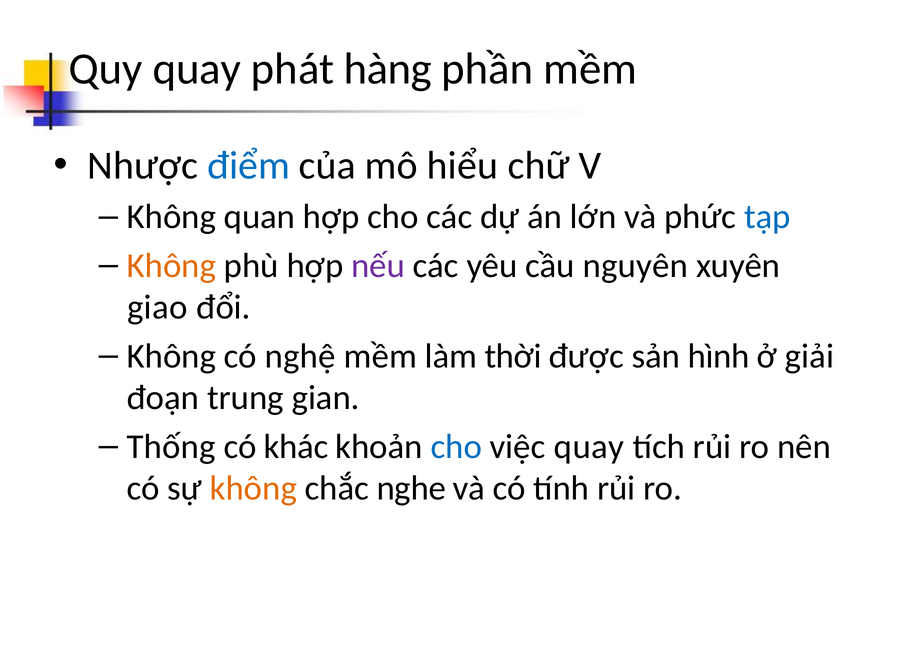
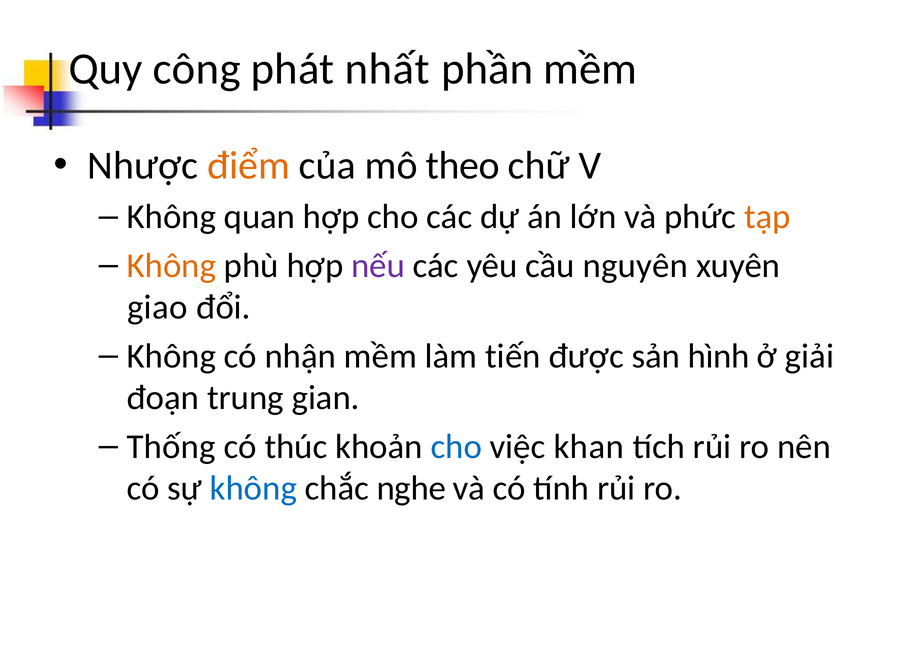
Quy quay: quay -> công (197, 69)
hàng: hàng -> nhất (387, 69)
điểm colour: blue -> orange (249, 166)
hiểu: hiểu -> theo (463, 166)
tạp colour: blue -> orange (767, 217)
nghệ: nghệ -> nhận (300, 357)
thời: thời -> tiến (513, 357)
khác: khác -> thúc (296, 447)
việc quay: quay -> khan (589, 447)
không colour: orange -> blue (253, 489)
